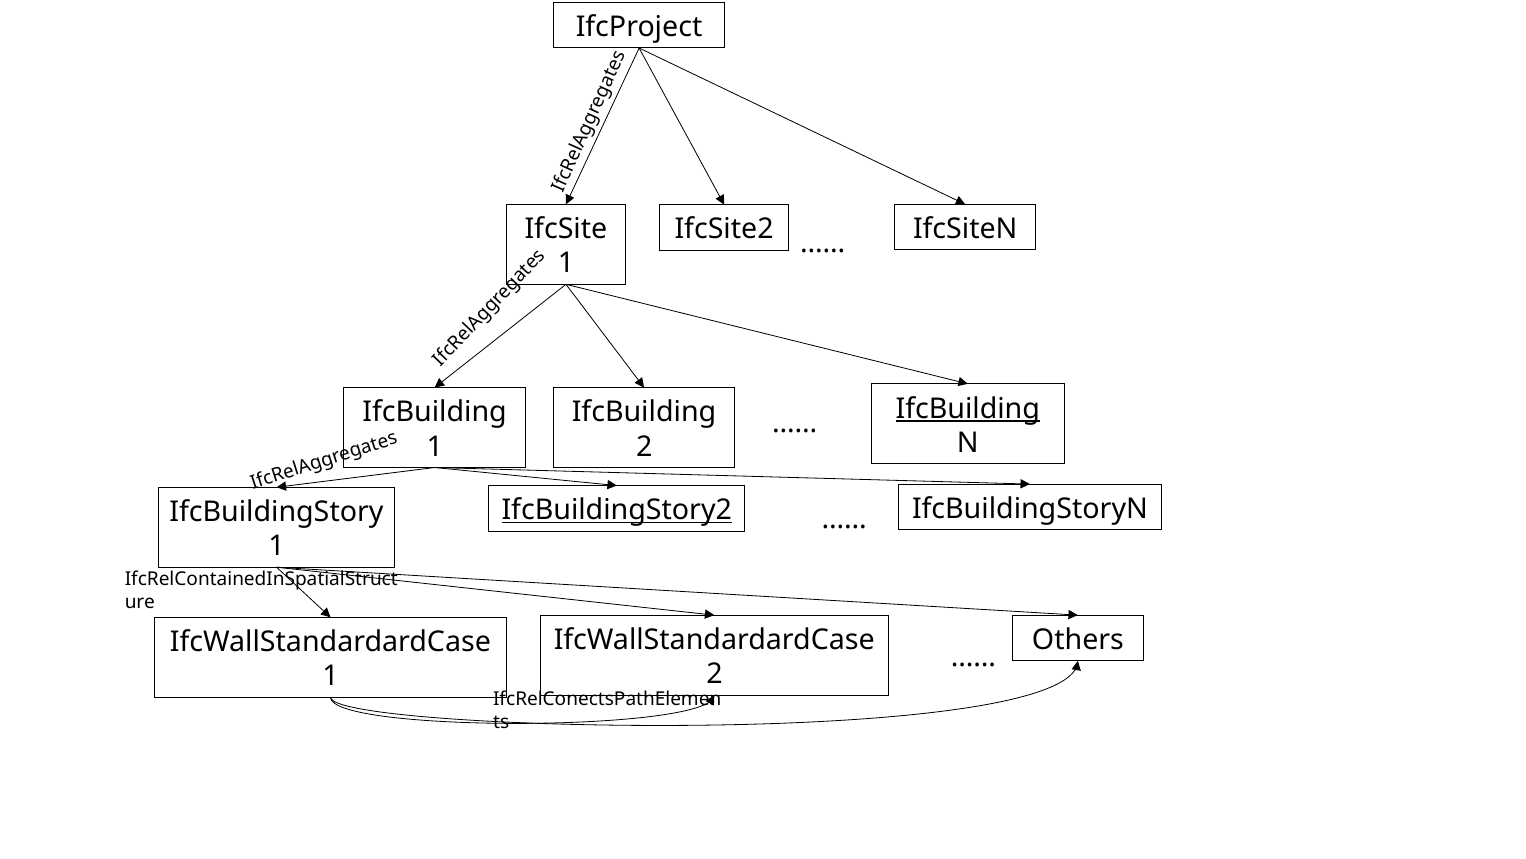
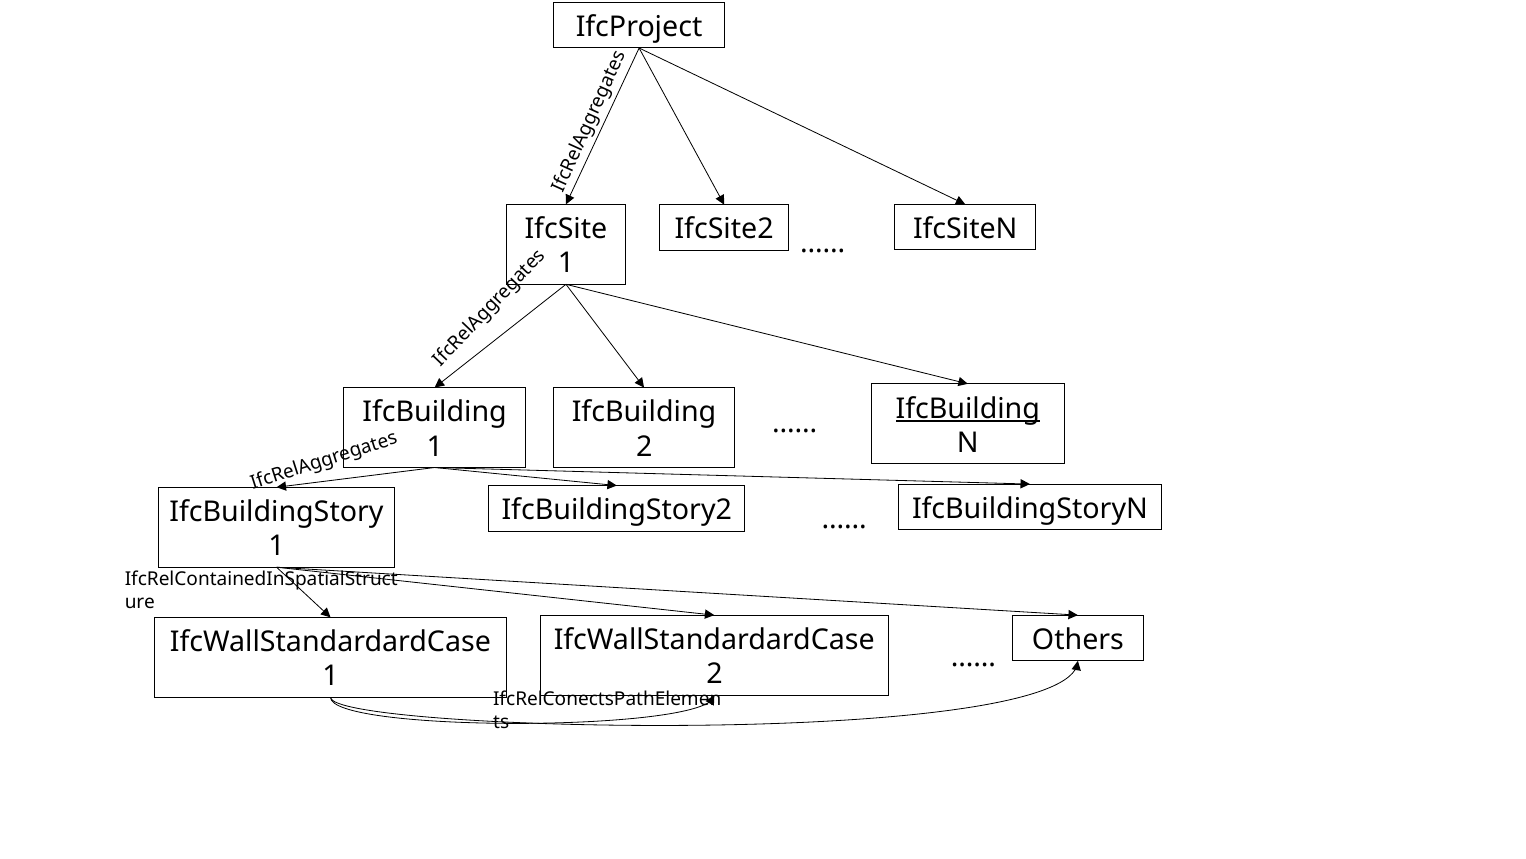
IfcBuildingStory2 underline: present -> none (617, 510)
